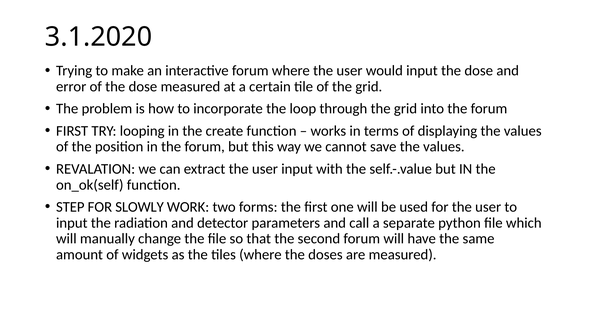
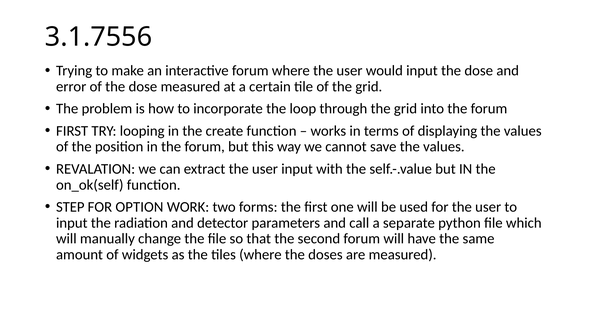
3.1.2020: 3.1.2020 -> 3.1.7556 (99, 37)
SLOWLY: SLOWLY -> OPTION (139, 207)
